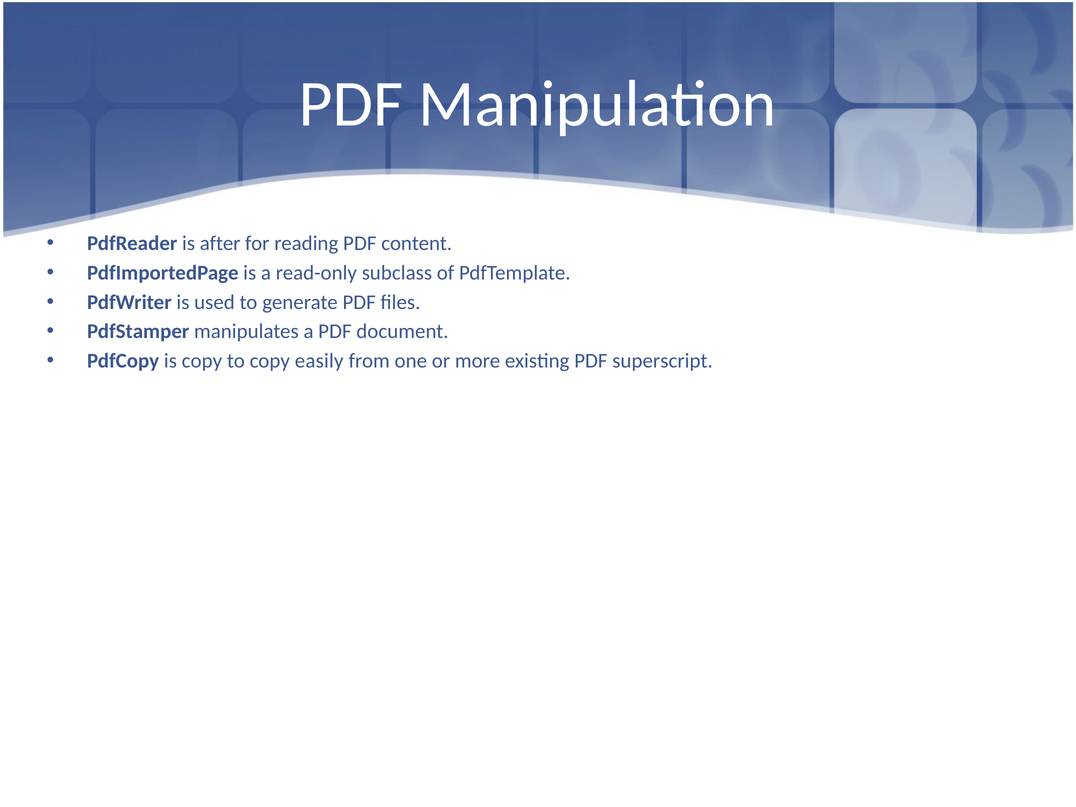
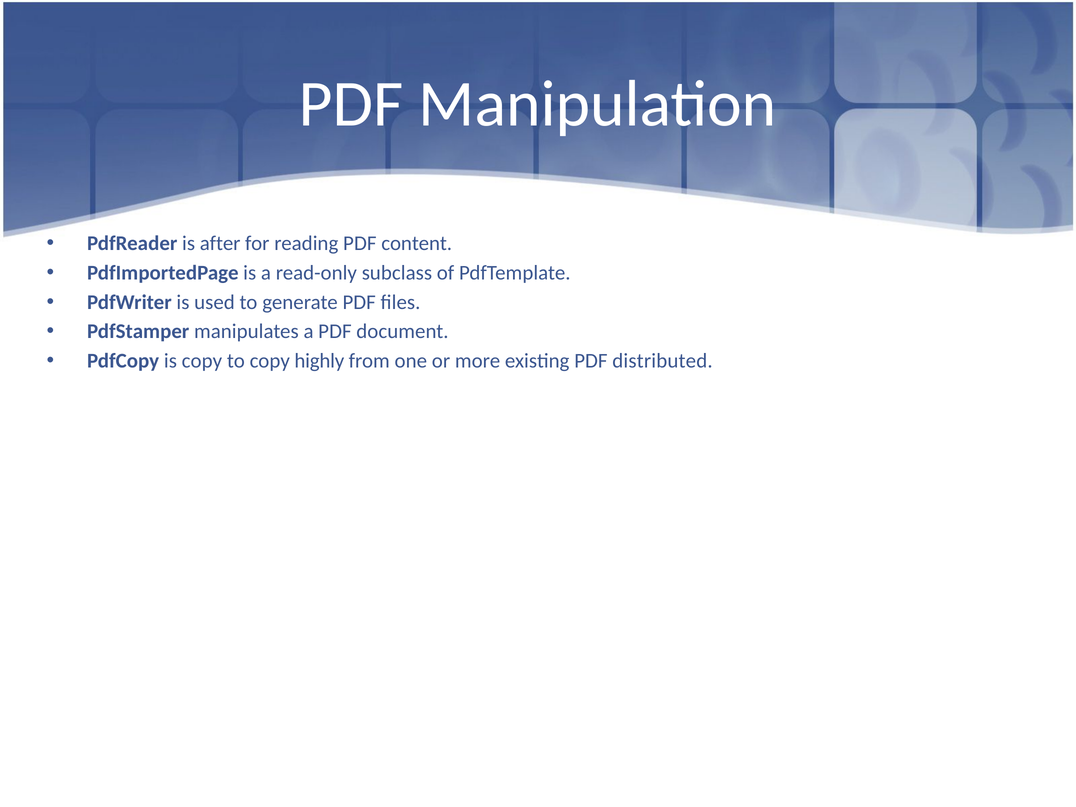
easily: easily -> highly (319, 361)
superscript: superscript -> distributed (662, 361)
